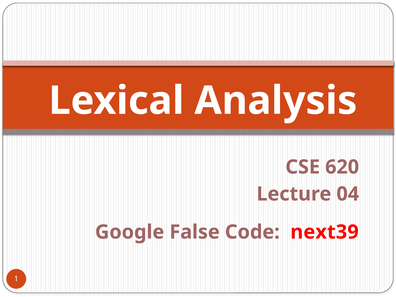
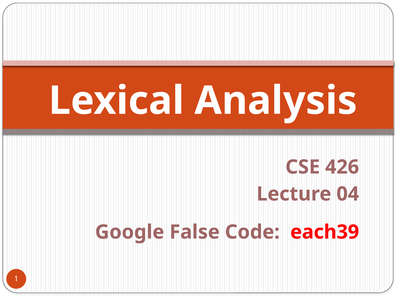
620: 620 -> 426 (342, 167)
next39: next39 -> each39 (325, 232)
